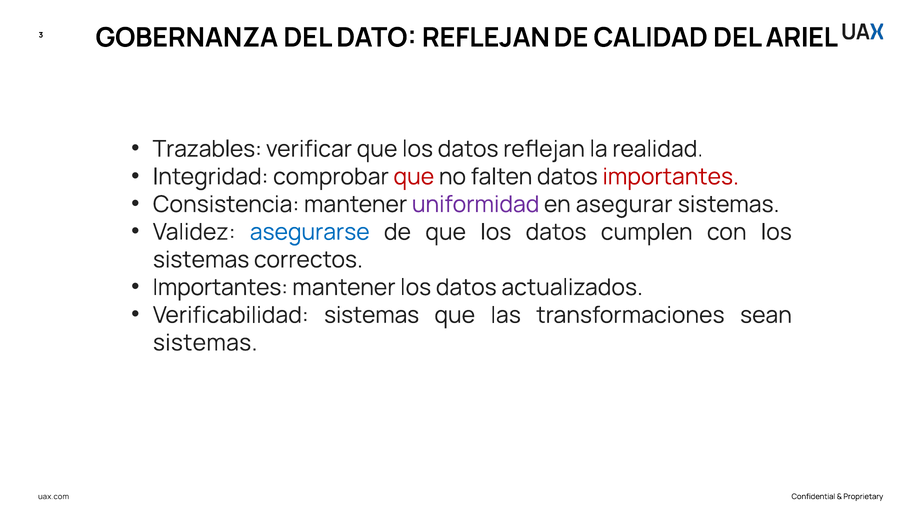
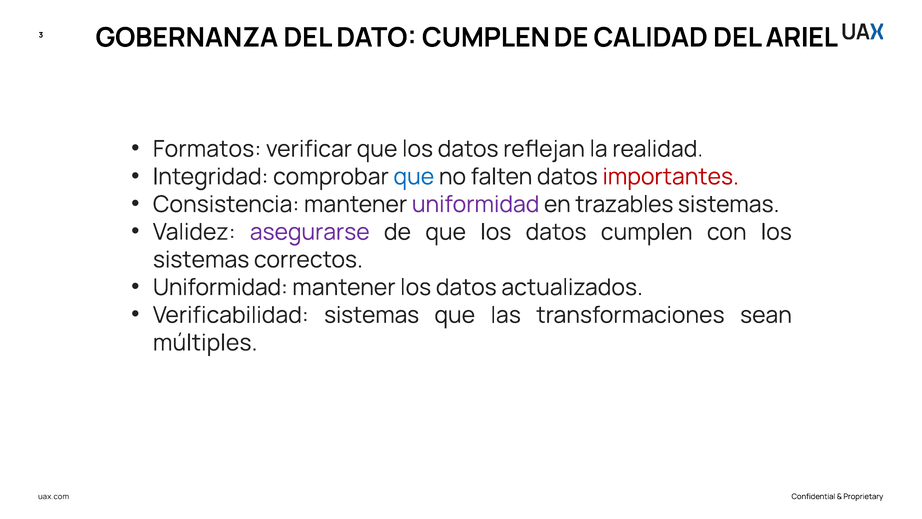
DATO REFLEJAN: REFLEJAN -> CUMPLEN (486, 38)
Trazables: Trazables -> Formatos (207, 149)
que colour: red -> blue (414, 177)
asegurar: asegurar -> trazables (624, 204)
asegurarse colour: blue -> purple (310, 232)
Importantes: Importantes -> Uniformidad (220, 287)
sistemas: sistemas -> múltiples (205, 343)
